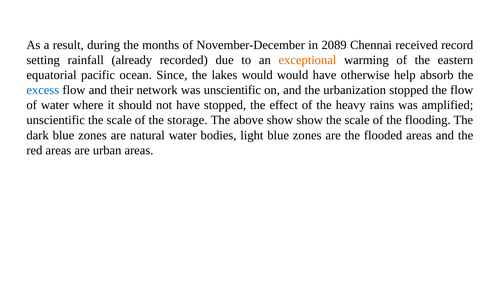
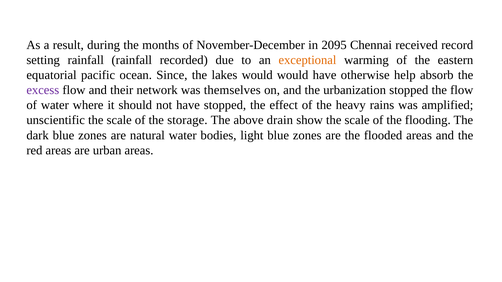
2089: 2089 -> 2095 (334, 45)
rainfall already: already -> rainfall (132, 60)
excess colour: blue -> purple (43, 90)
was unscientific: unscientific -> themselves (232, 90)
above show: show -> drain (280, 120)
